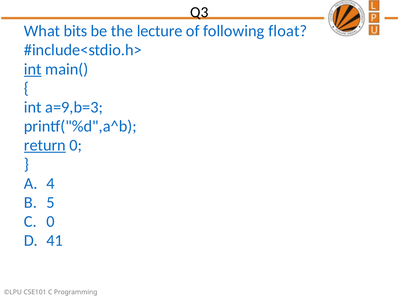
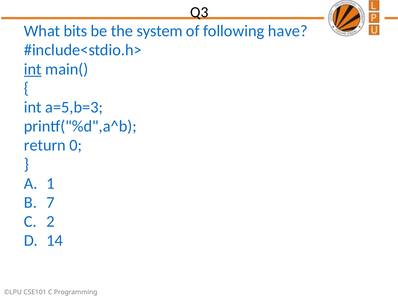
lecture: lecture -> system (160, 31)
float: float -> have (288, 31)
a=9,b=3: a=9,b=3 -> a=5,b=3 (74, 107)
return underline: present -> none (45, 145)
4: 4 -> 1 (50, 183)
5: 5 -> 7 (50, 202)
0: 0 -> 2 (50, 221)
41: 41 -> 14 (55, 240)
